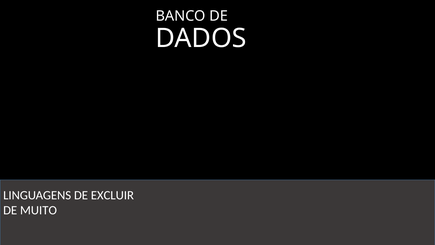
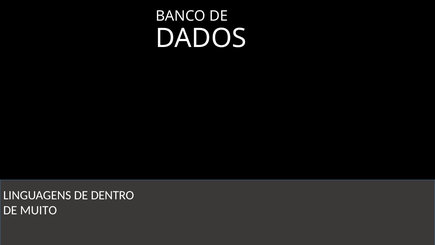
EXCLUIR: EXCLUIR -> DENTRO (112, 195)
